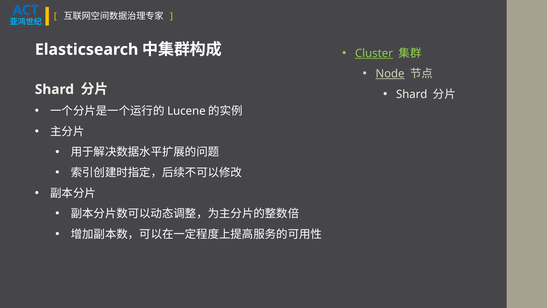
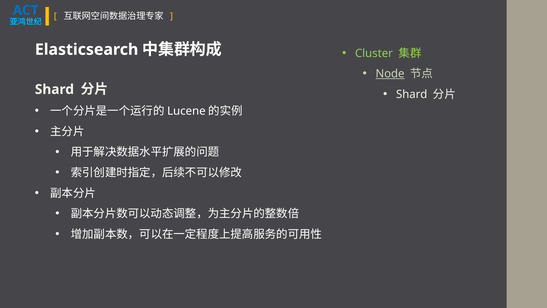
Cluster underline: present -> none (374, 53)
